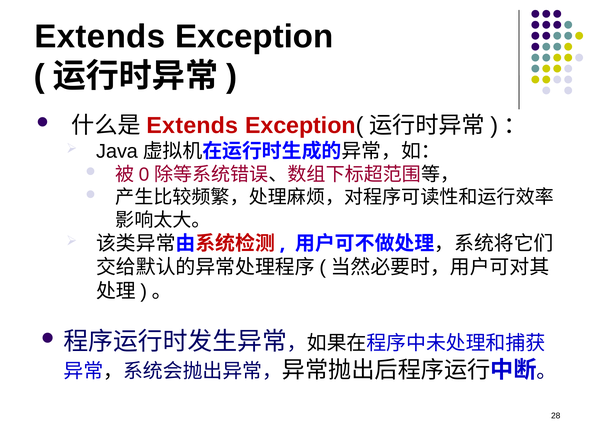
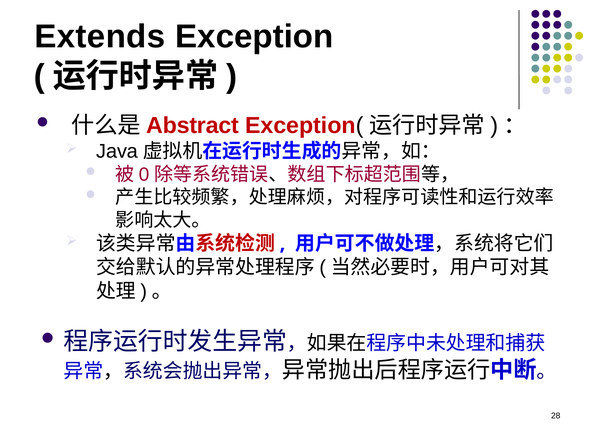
Extends: Extends -> Abstract (193, 126)
